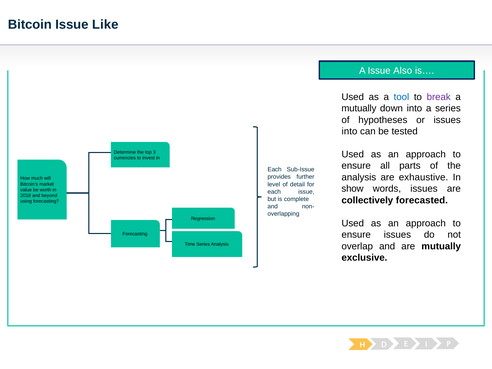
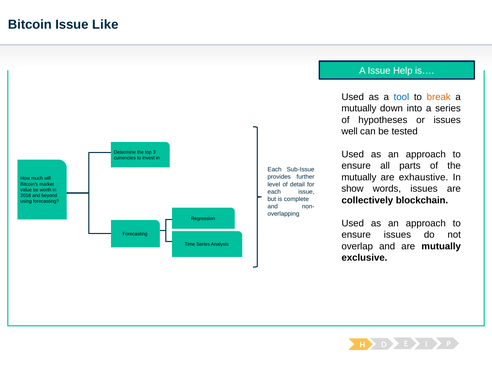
Also: Also -> Help (403, 71)
break colour: purple -> orange (439, 97)
into: into -> well (350, 131)
analysis: analysis -> mutually (359, 177)
forecasted: forecasted -> blockchain (422, 200)
